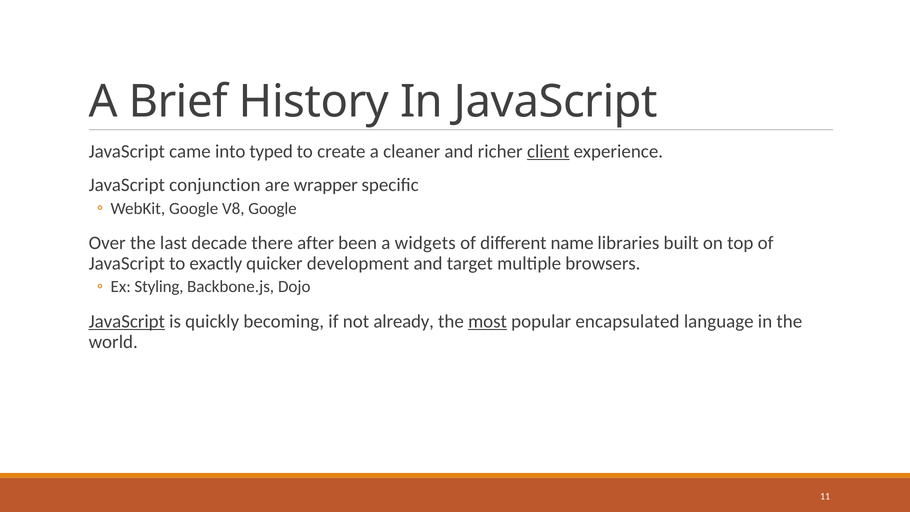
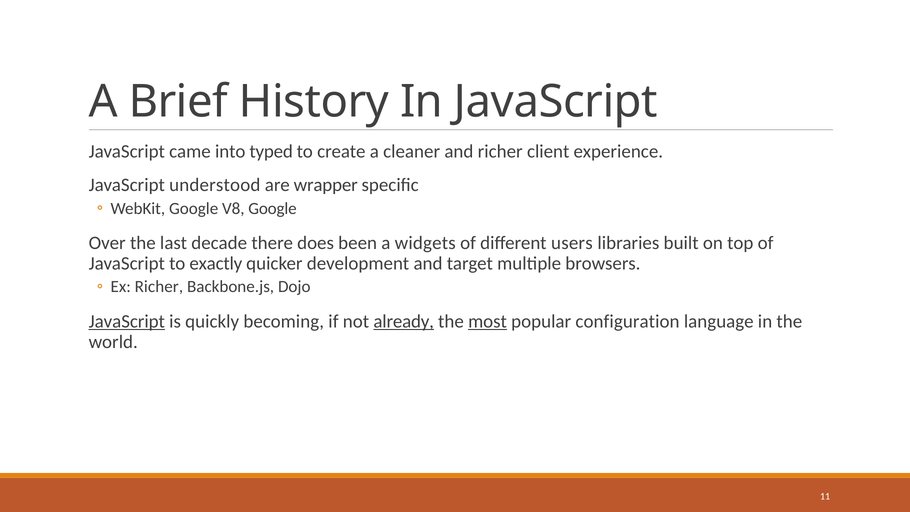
client underline: present -> none (548, 151)
conjunction: conjunction -> understood (215, 185)
after: after -> does (316, 243)
name: name -> users (572, 243)
Ex Styling: Styling -> Richer (159, 287)
already underline: none -> present (404, 321)
encapsulated: encapsulated -> configuration (628, 321)
